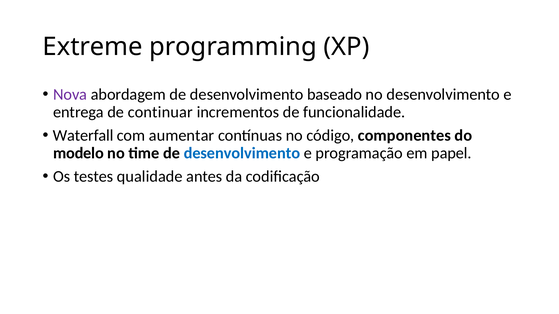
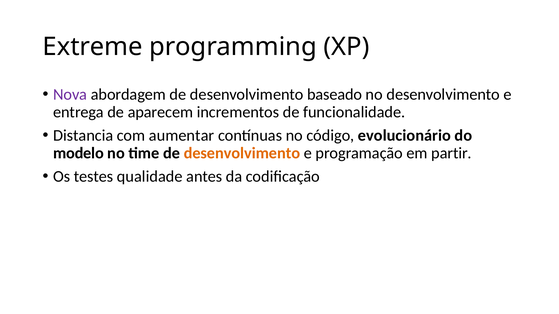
continuar: continuar -> aparecem (160, 112)
Waterfall: Waterfall -> Distancia (83, 136)
componentes: componentes -> evolucionário (404, 136)
desenvolvimento colour: blue -> orange (242, 153)
papel: papel -> partir (452, 153)
